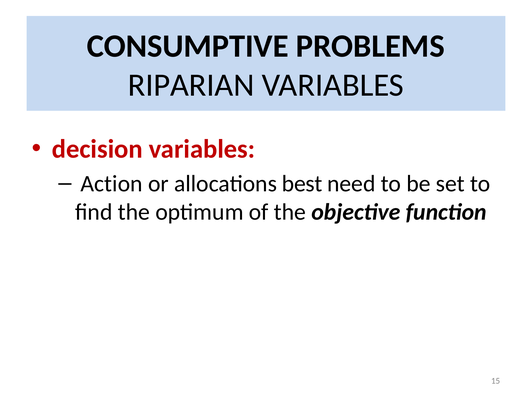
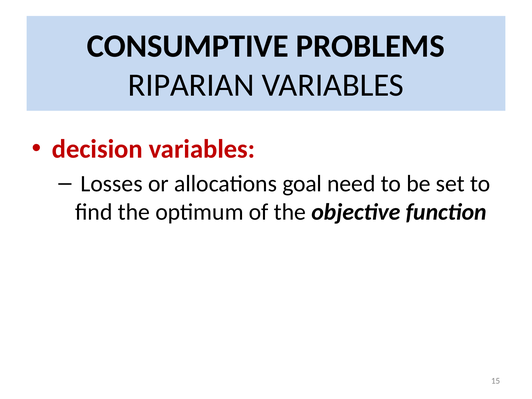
Action: Action -> Losses (112, 184)
best: best -> goal (302, 184)
